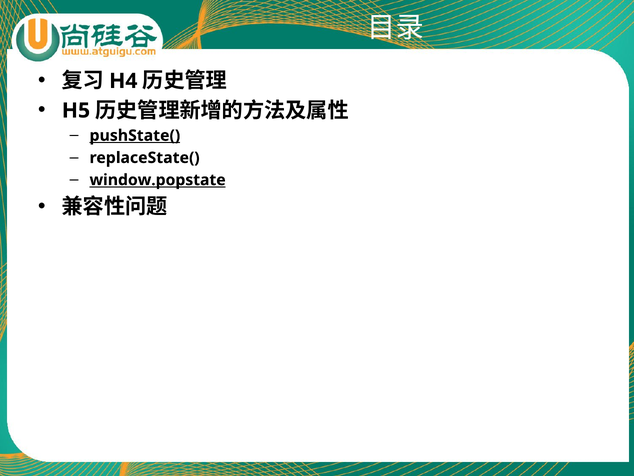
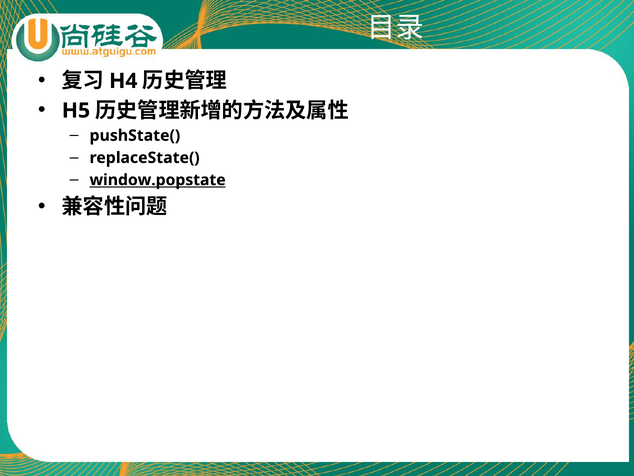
pushState( underline: present -> none (135, 135)
